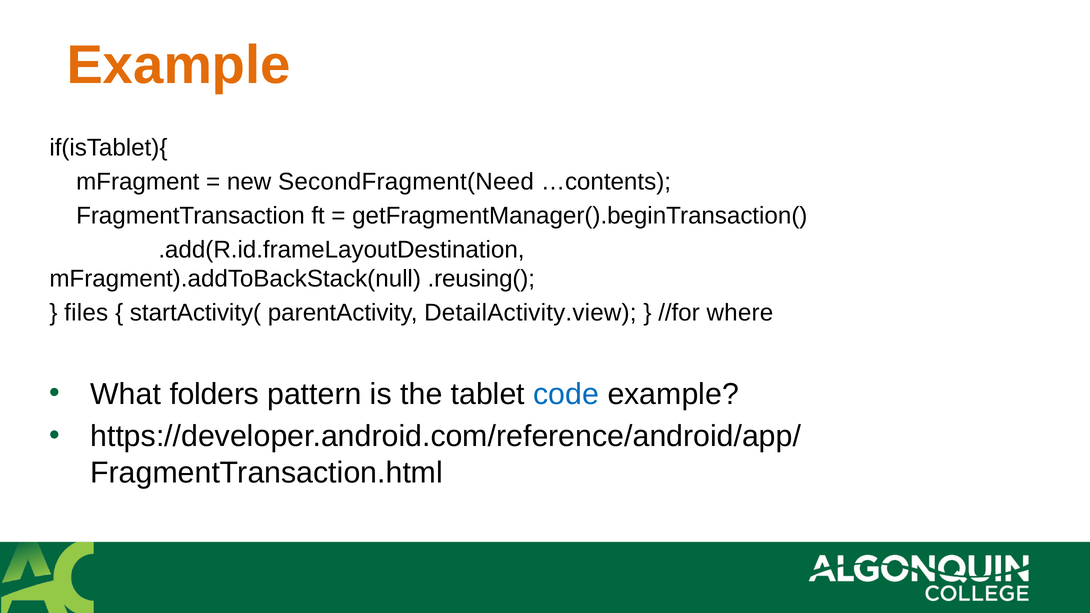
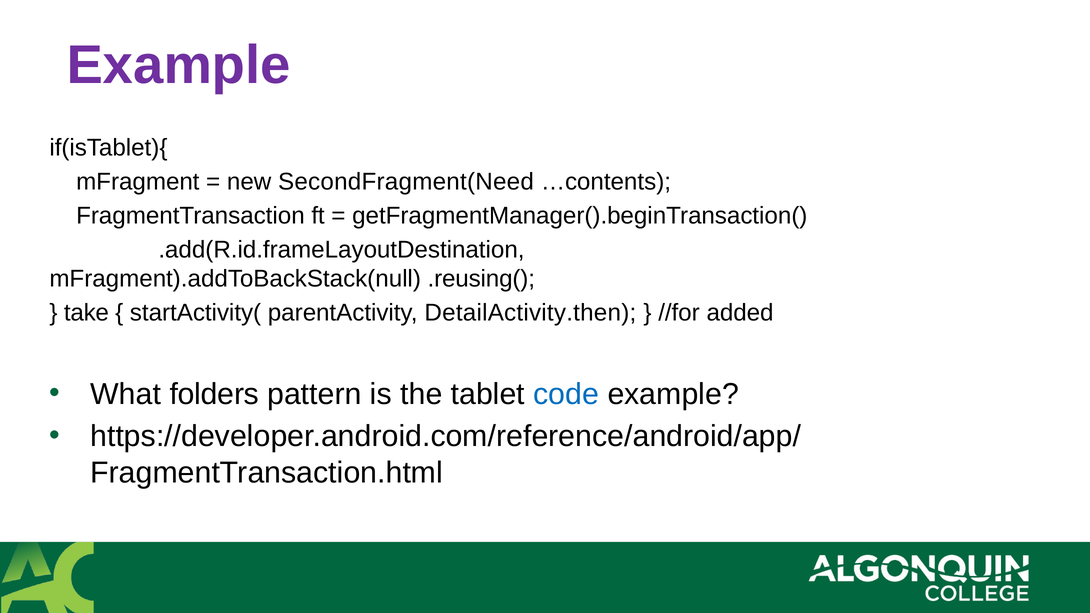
Example colour: orange -> purple (179, 65)
files: files -> take (86, 313)
DetailActivity.view: DetailActivity.view -> DetailActivity.then (530, 313)
where: where -> added (740, 313)
